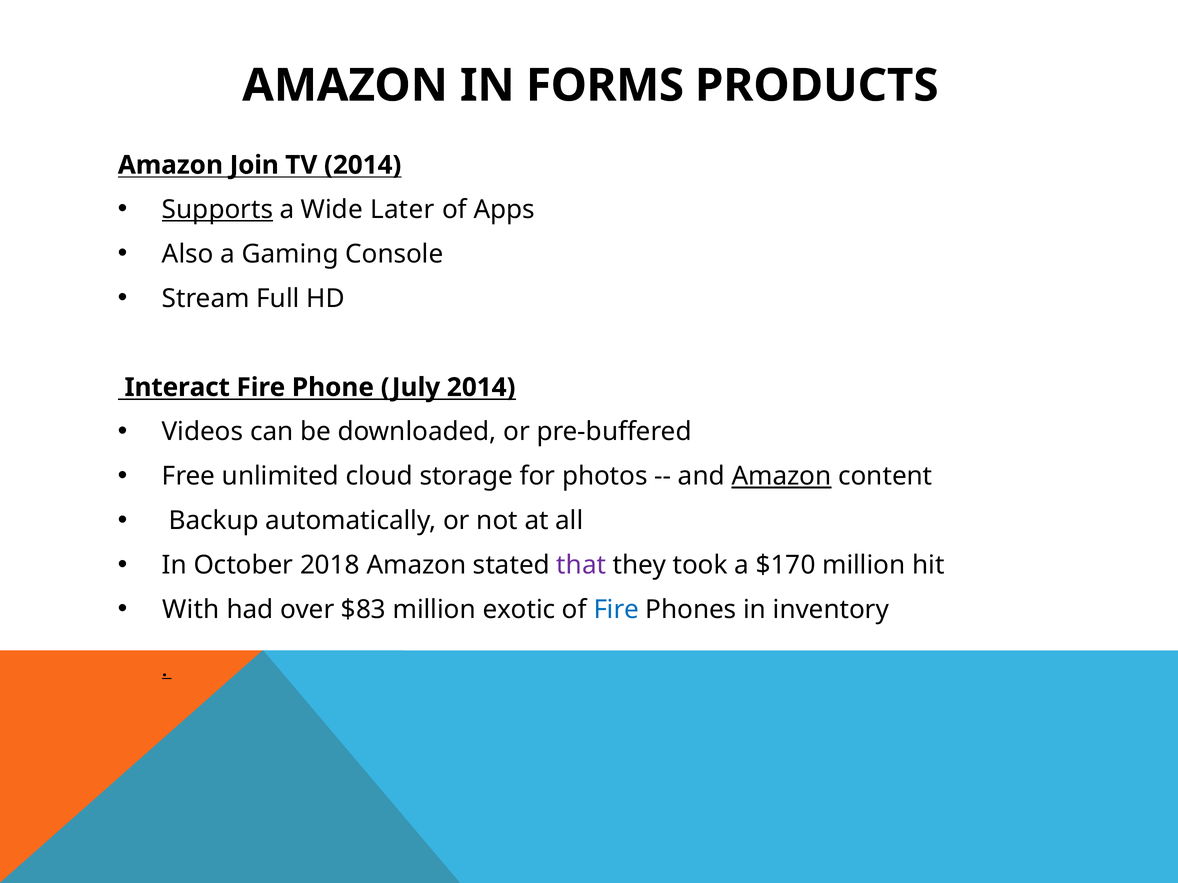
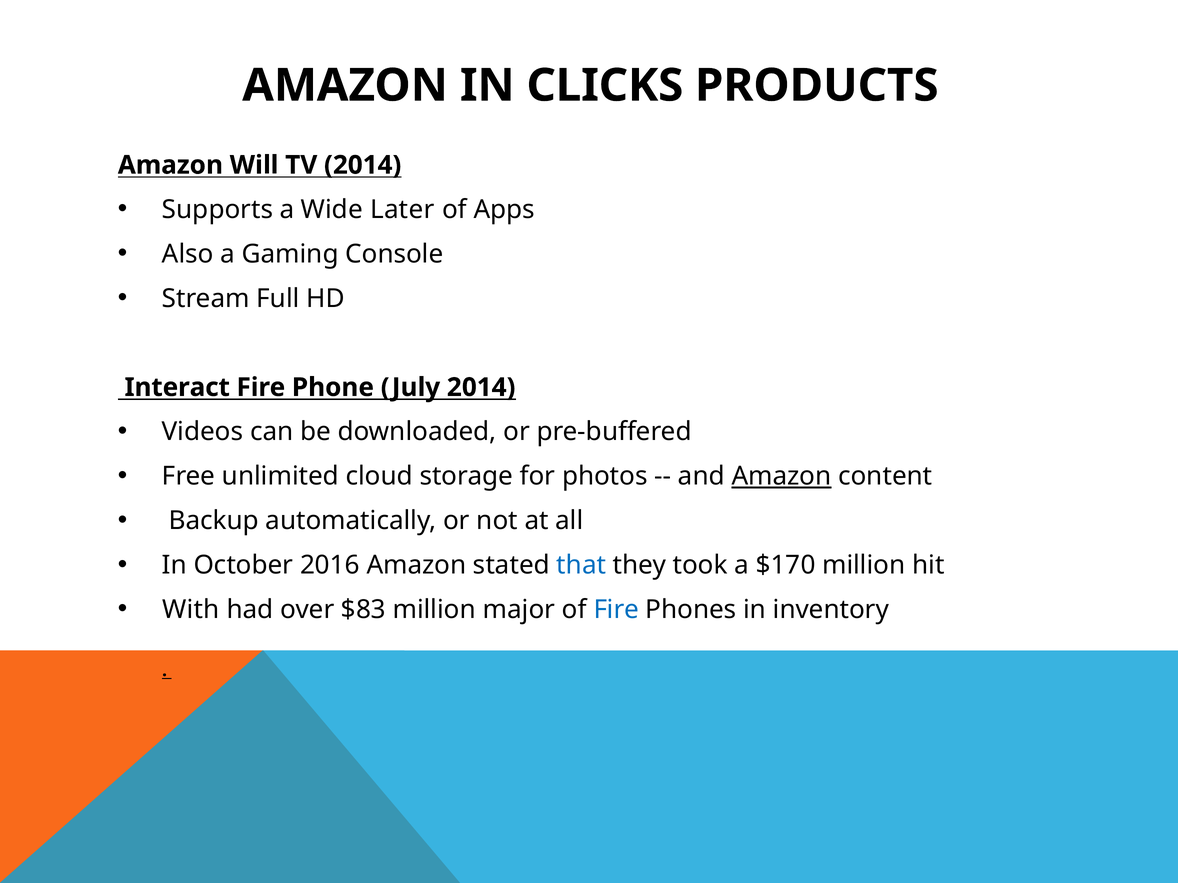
FORMS: FORMS -> CLICKS (605, 86)
Join: Join -> Will (254, 165)
Supports underline: present -> none (218, 210)
2018: 2018 -> 2016 (330, 565)
that colour: purple -> blue (581, 565)
exotic: exotic -> major (519, 610)
